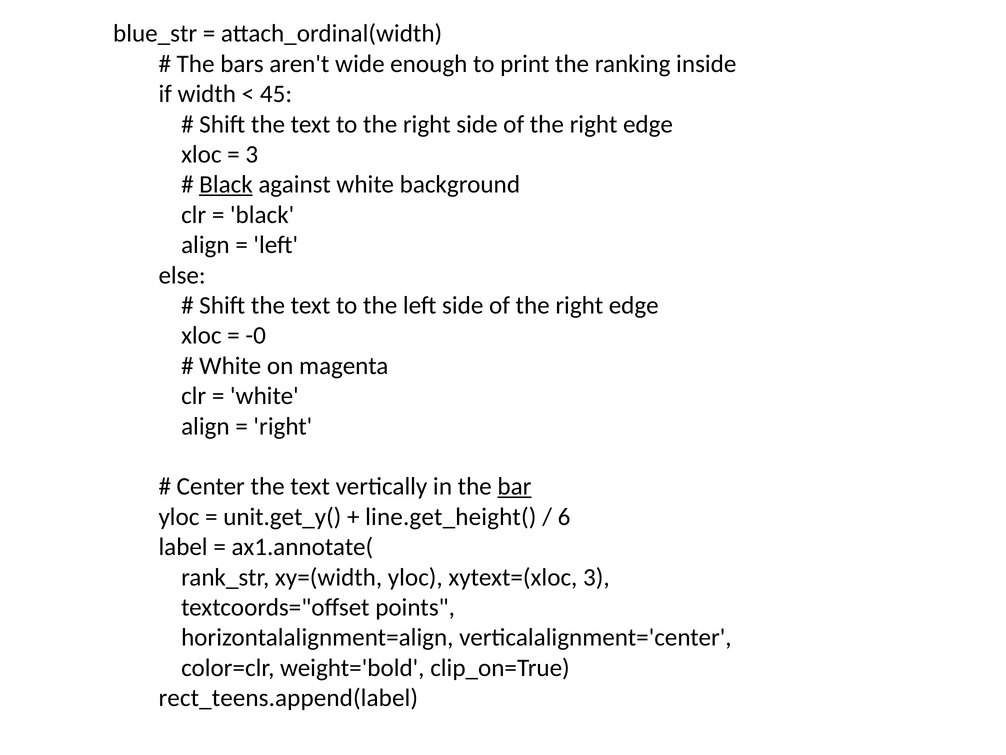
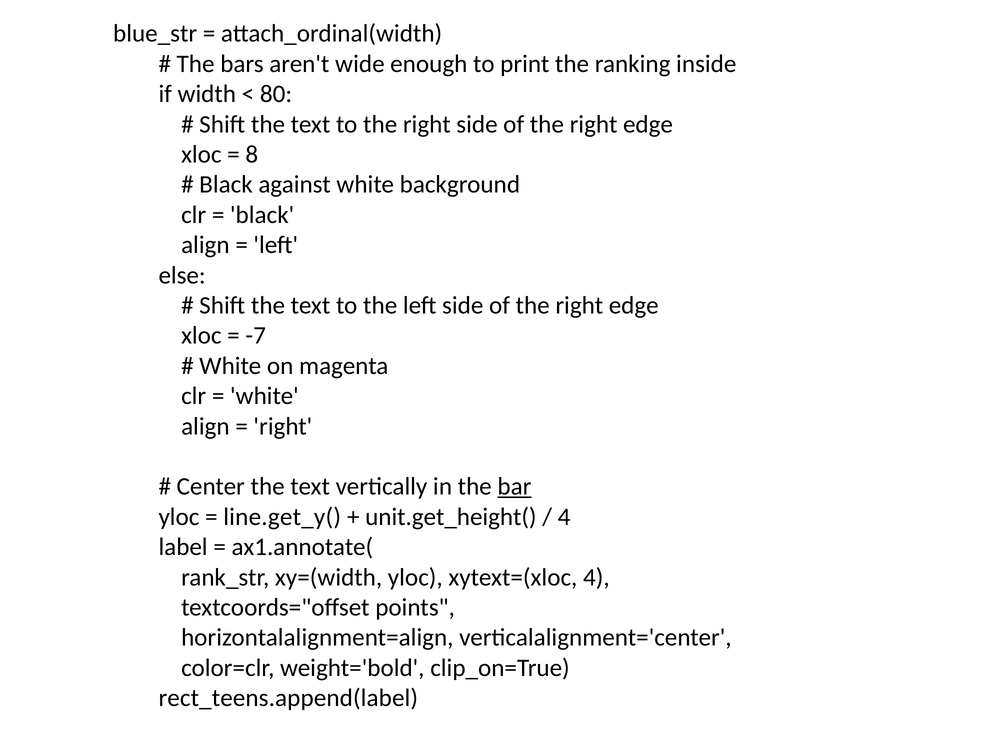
45: 45 -> 80 (276, 94)
3: 3 -> 8 (252, 154)
Black underline: present -> none (226, 185)
-0: -0 -> -7 (256, 335)
unit.get_y(: unit.get_y( -> line.get_y( (282, 517)
line.get_height(: line.get_height( -> unit.get_height( (451, 517)
6: 6 -> 4 (564, 517)
xytext=(xloc 3: 3 -> 4 (596, 577)
